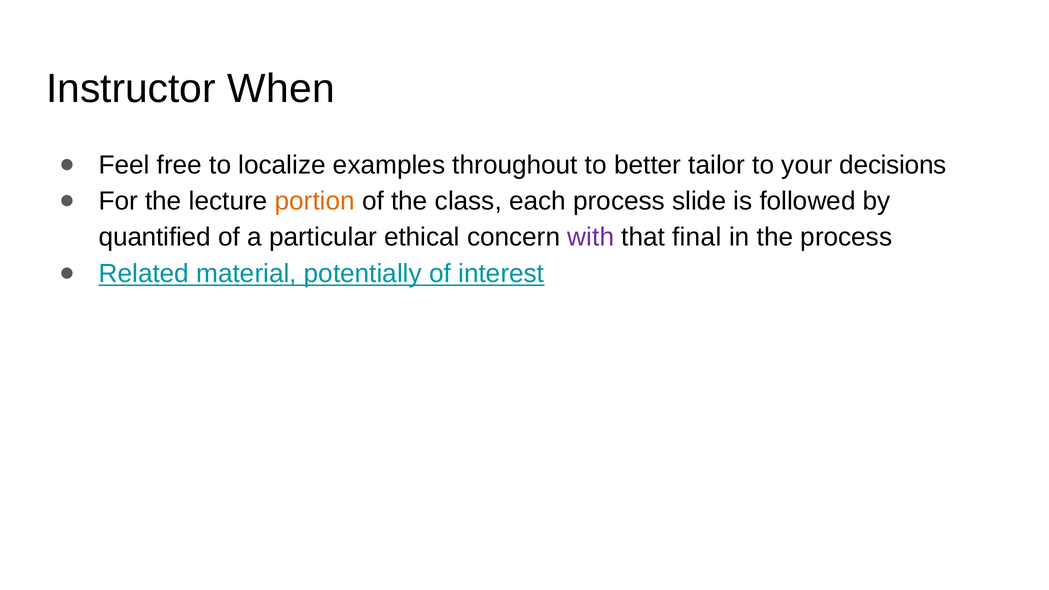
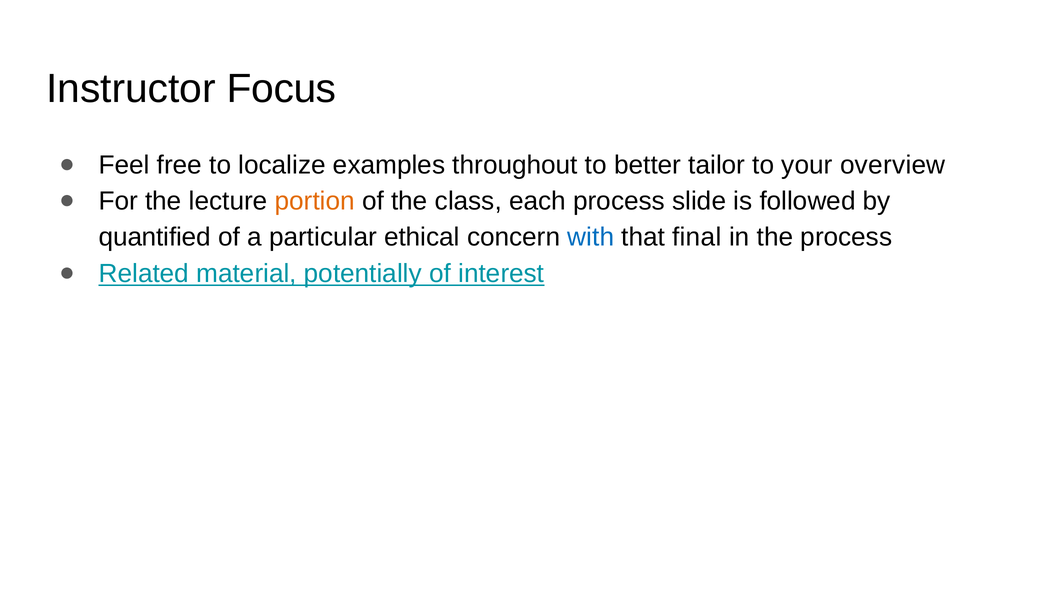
When: When -> Focus (282, 89)
decisions: decisions -> overview (893, 165)
with colour: purple -> blue (591, 237)
